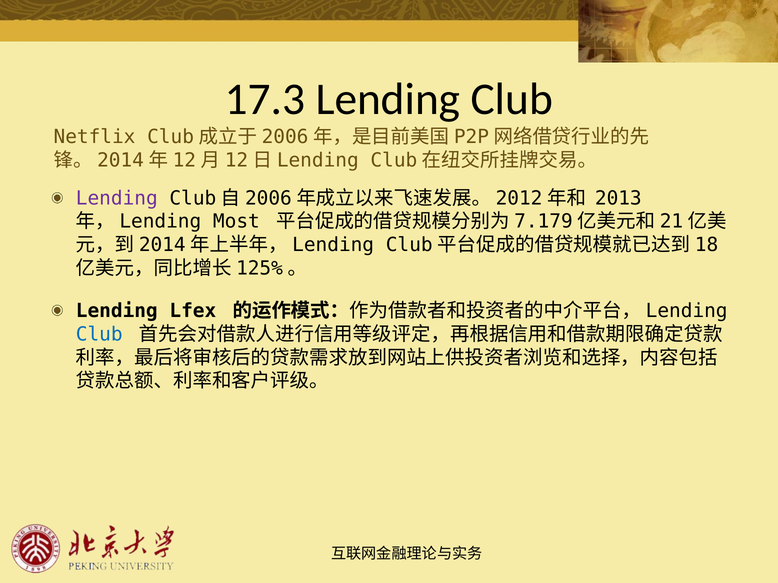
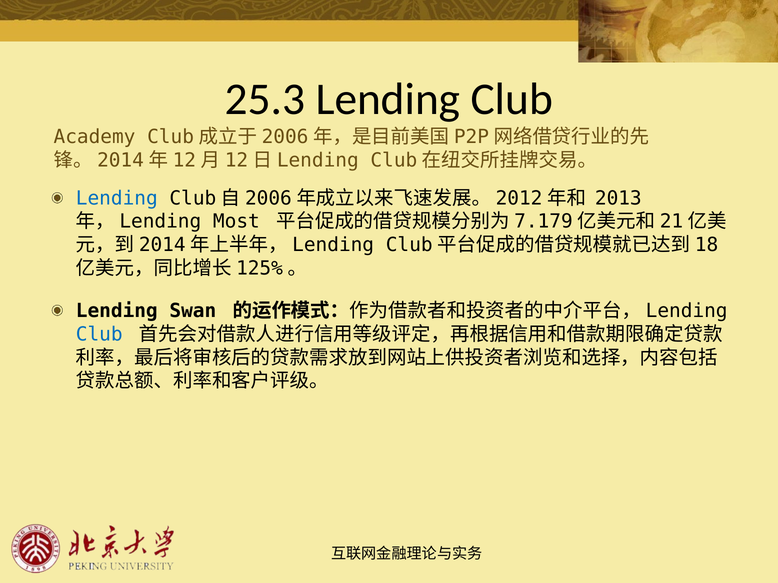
17.3: 17.3 -> 25.3 (265, 99)
Netflix: Netflix -> Academy (94, 137)
Lending colour: purple -> blue (117, 198)
Lfex: Lfex -> Swan (193, 311)
